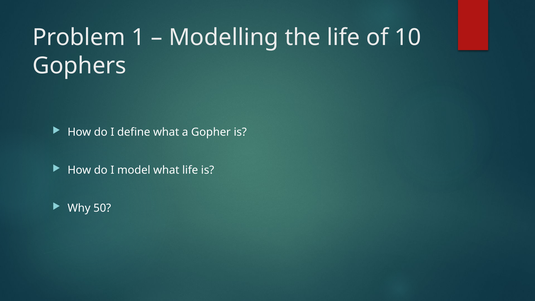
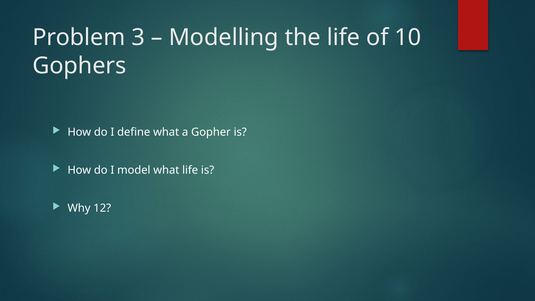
1: 1 -> 3 (138, 38)
50: 50 -> 12 (102, 208)
